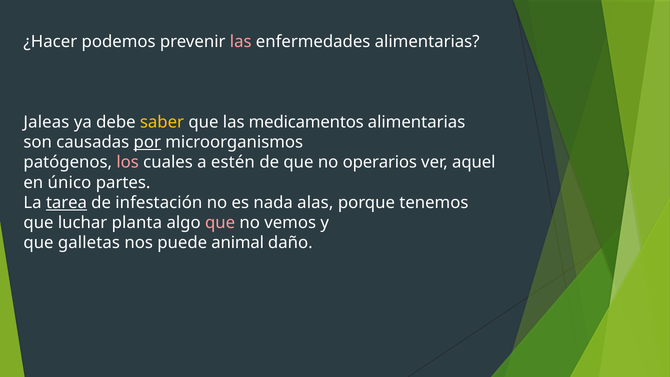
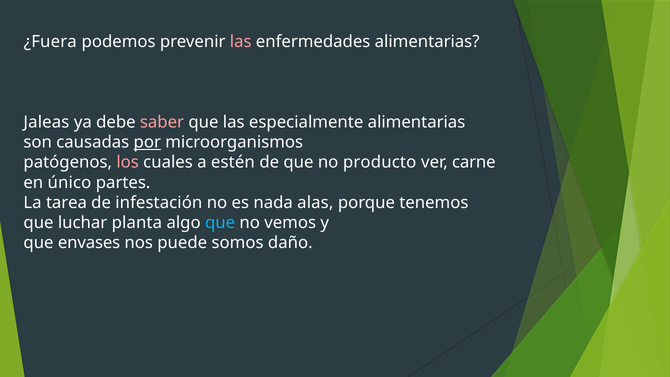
¿Hacer: ¿Hacer -> ¿Fuera (50, 42)
saber colour: yellow -> pink (162, 122)
medicamentos: medicamentos -> especialmente (306, 122)
operarios: operarios -> producto (380, 162)
aquel: aquel -> carne (474, 162)
tarea underline: present -> none (66, 203)
que colour: pink -> light blue (220, 223)
galletas: galletas -> envases (89, 243)
animal: animal -> somos (238, 243)
